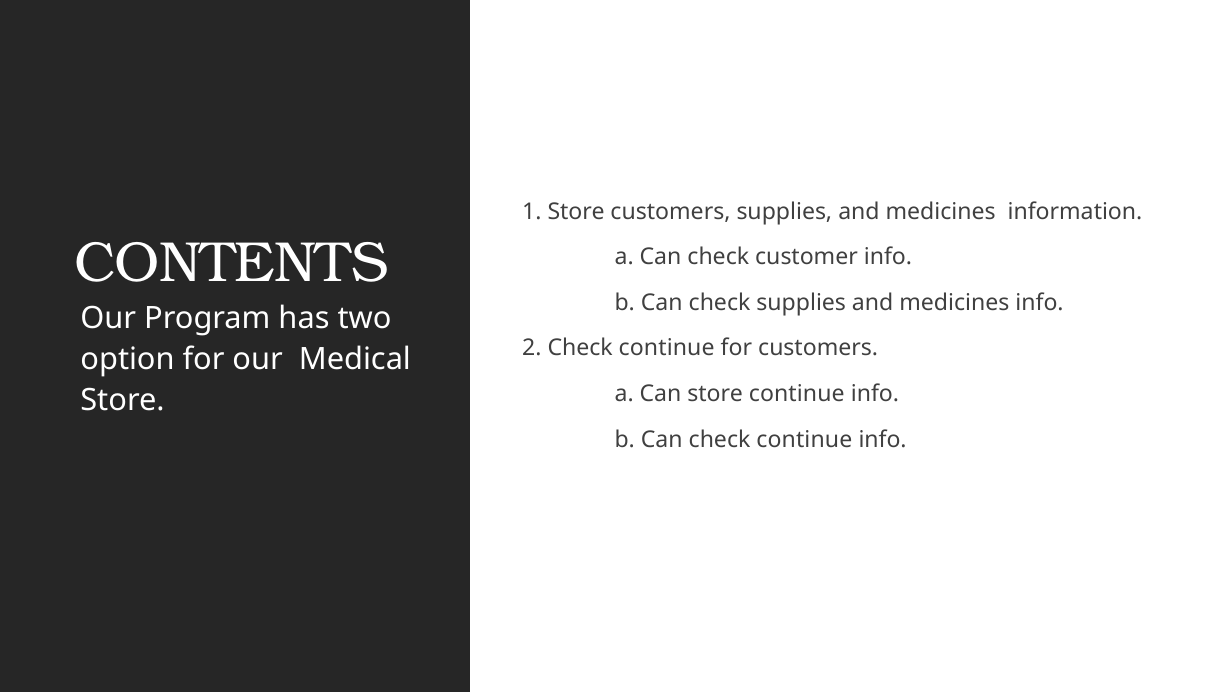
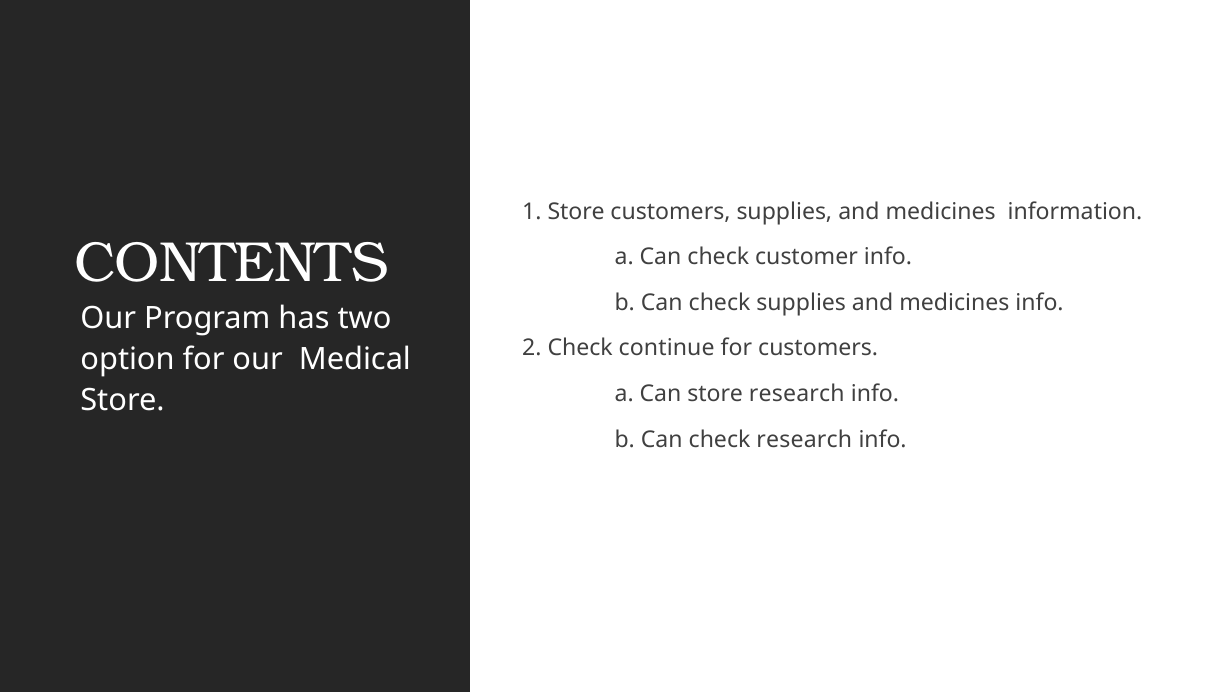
store continue: continue -> research (797, 394)
Can check continue: continue -> research (804, 440)
